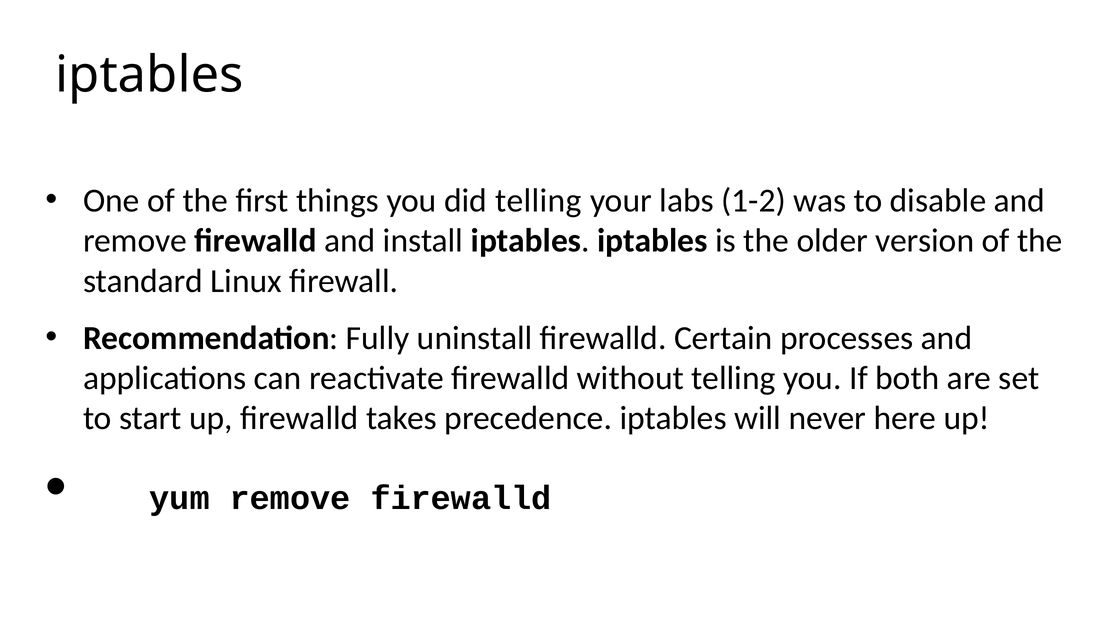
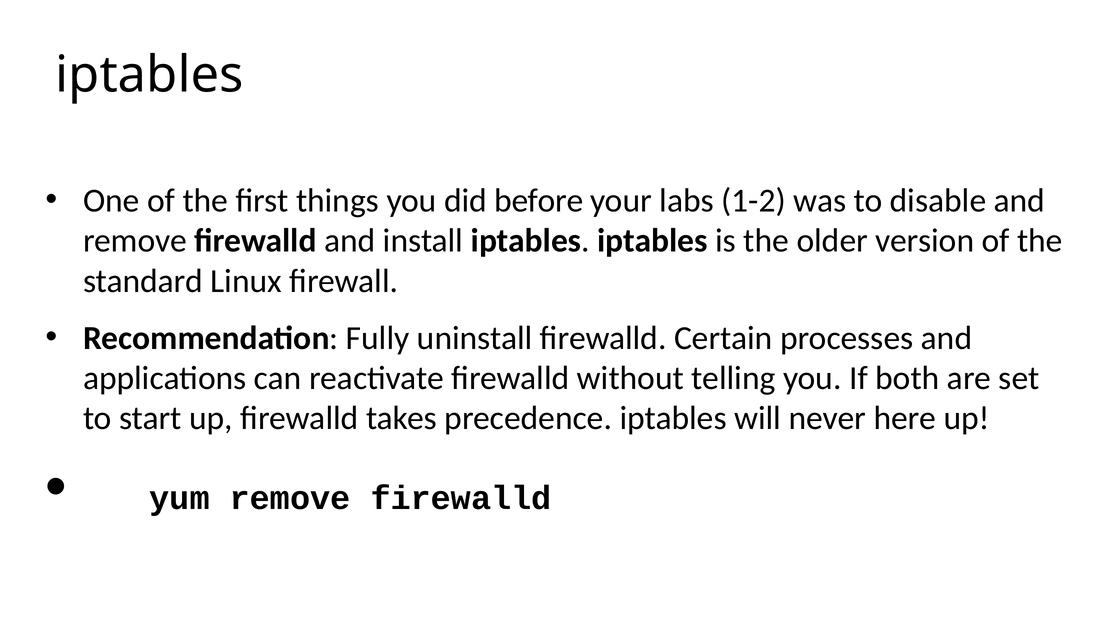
did telling: telling -> before (539, 201)
